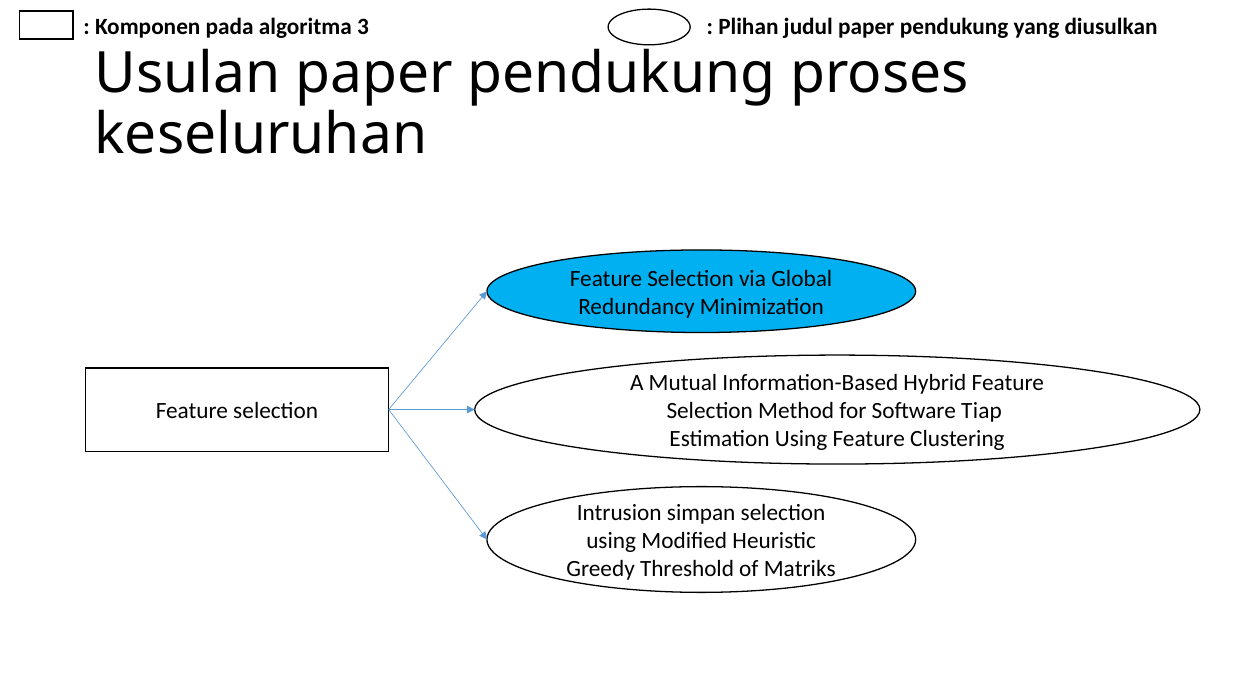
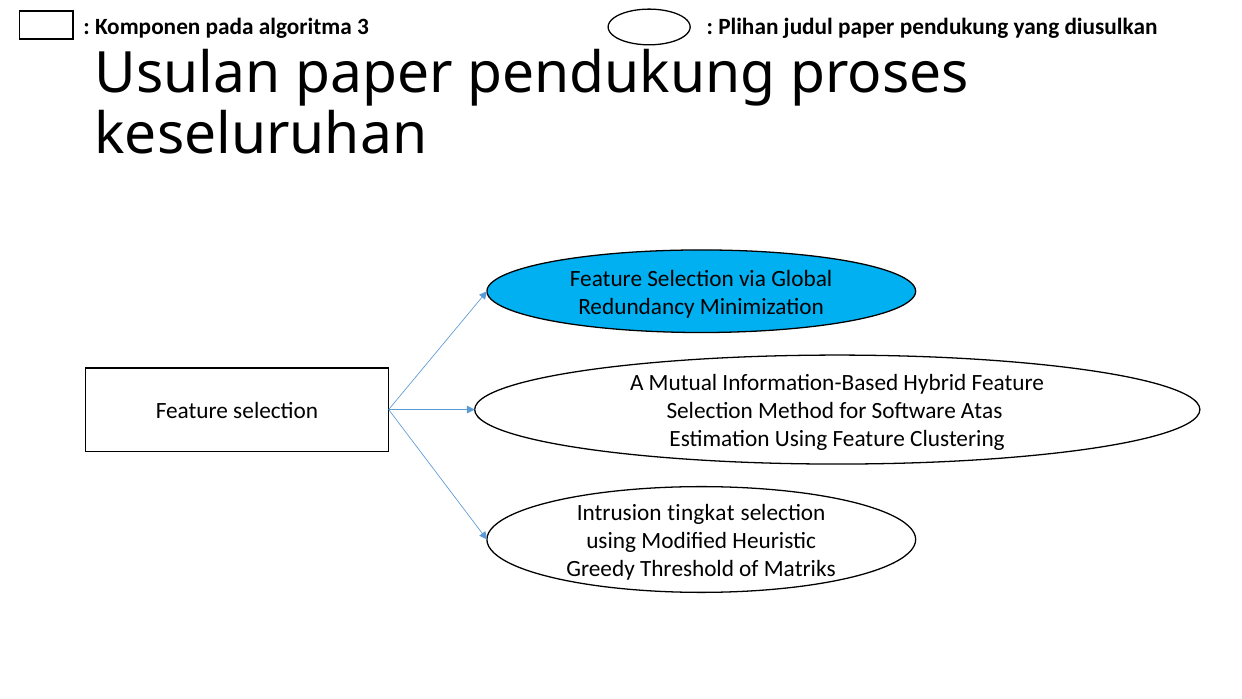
Tiap: Tiap -> Atas (982, 411)
simpan: simpan -> tingkat (701, 513)
